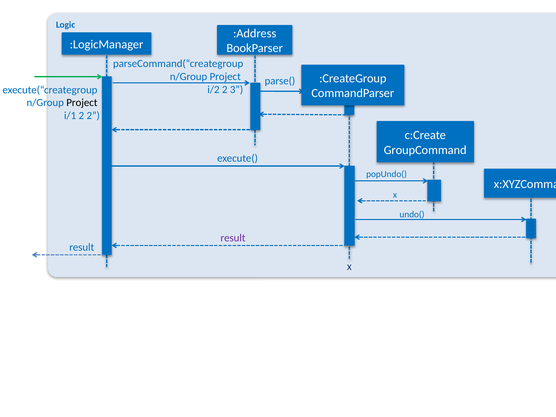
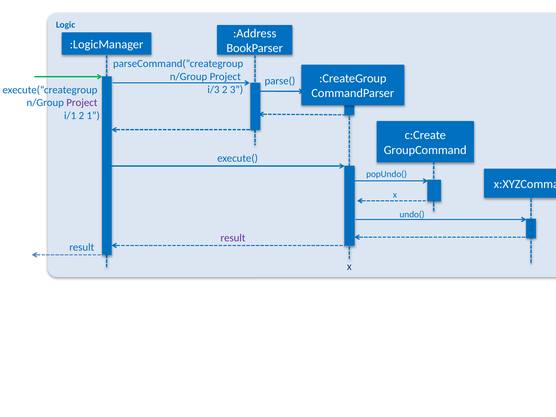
i/2: i/2 -> i/3 (213, 90)
Project colour: black -> purple (82, 103)
2 2: 2 -> 1 (93, 116)
